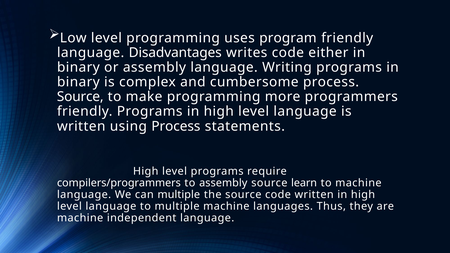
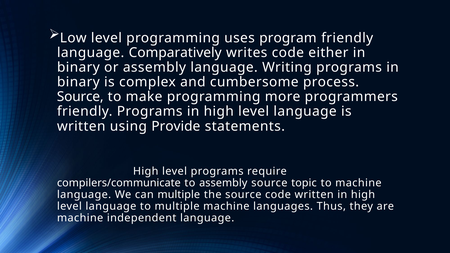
Disadvantages: Disadvantages -> Comparatively (175, 53)
using Process: Process -> Provide (176, 126)
compilers/programmers: compilers/programmers -> compilers/communicate (119, 183)
learn: learn -> topic (304, 183)
